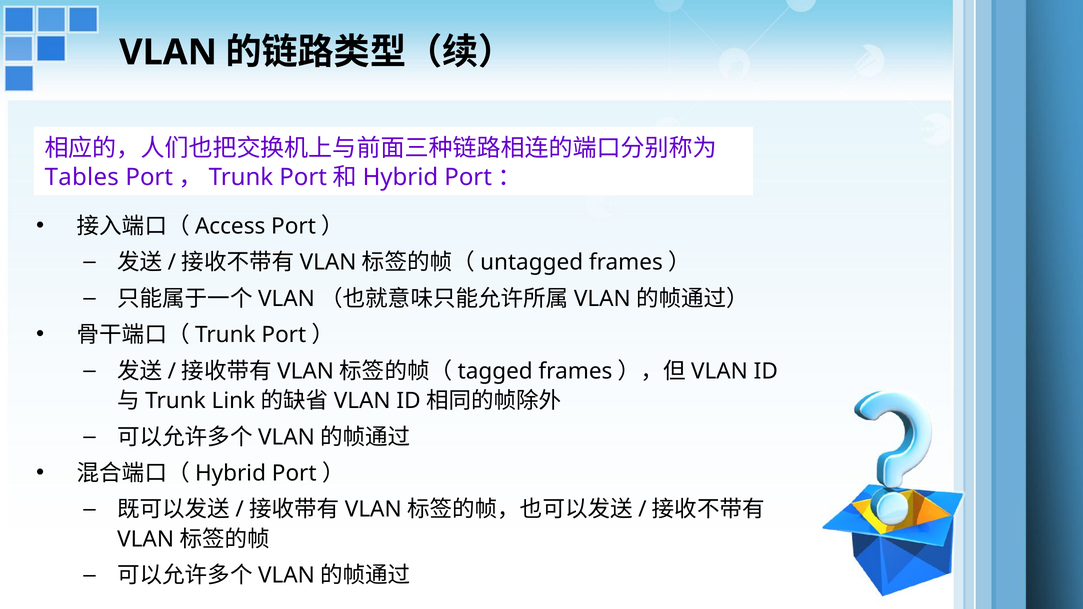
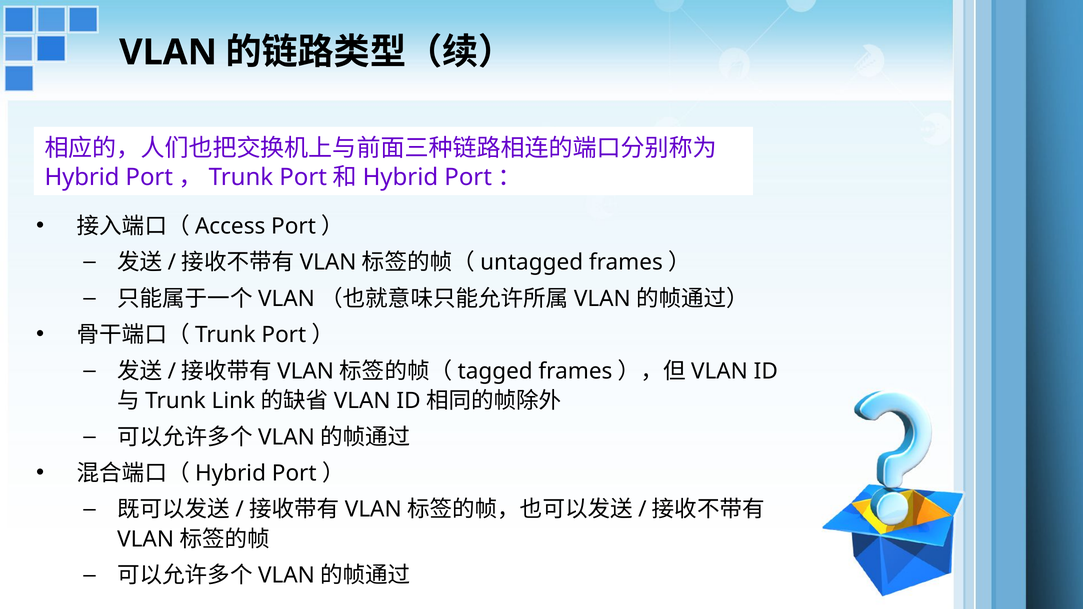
Tables: Tables -> Hybrid (82, 177)
